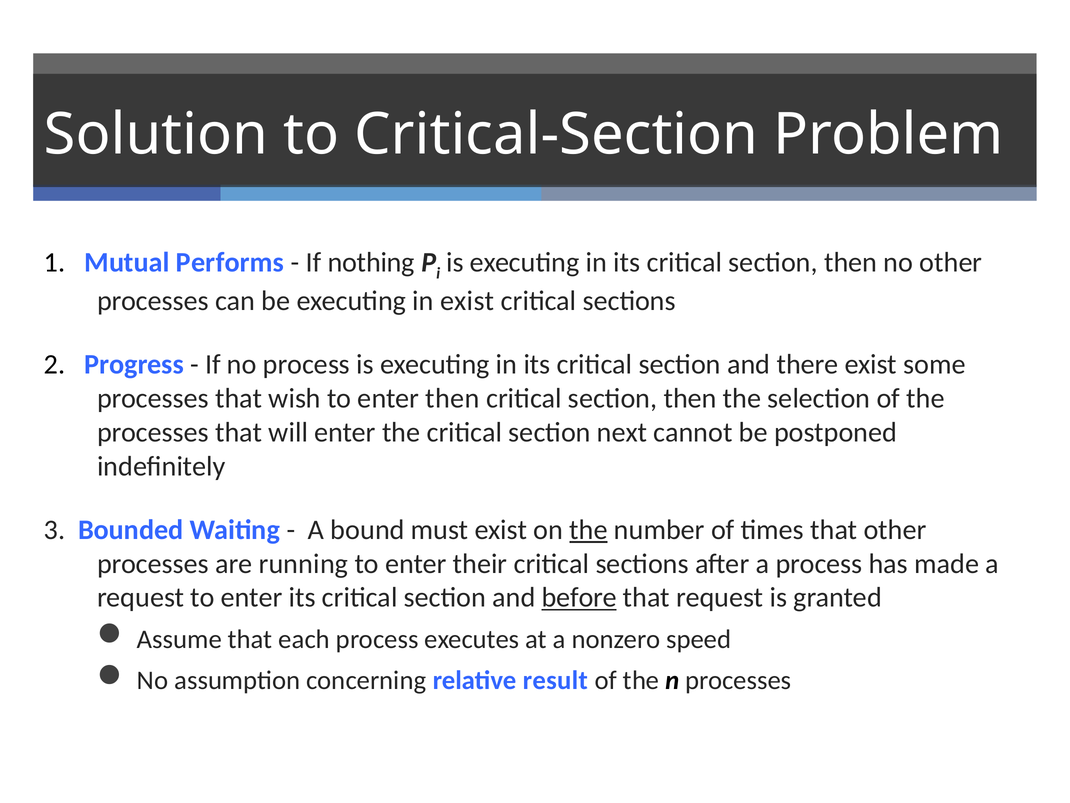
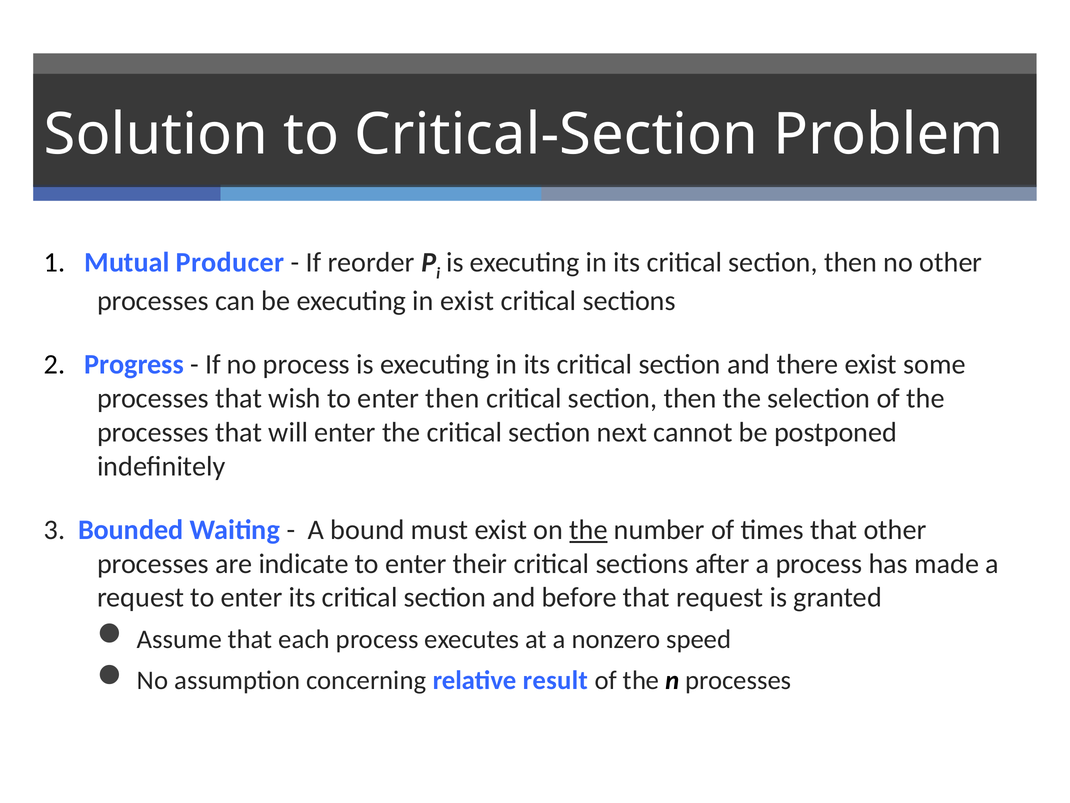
Performs: Performs -> Producer (230, 262)
nothing: nothing -> reorder (371, 262)
running: running -> indicate (304, 563)
before underline: present -> none (579, 597)
